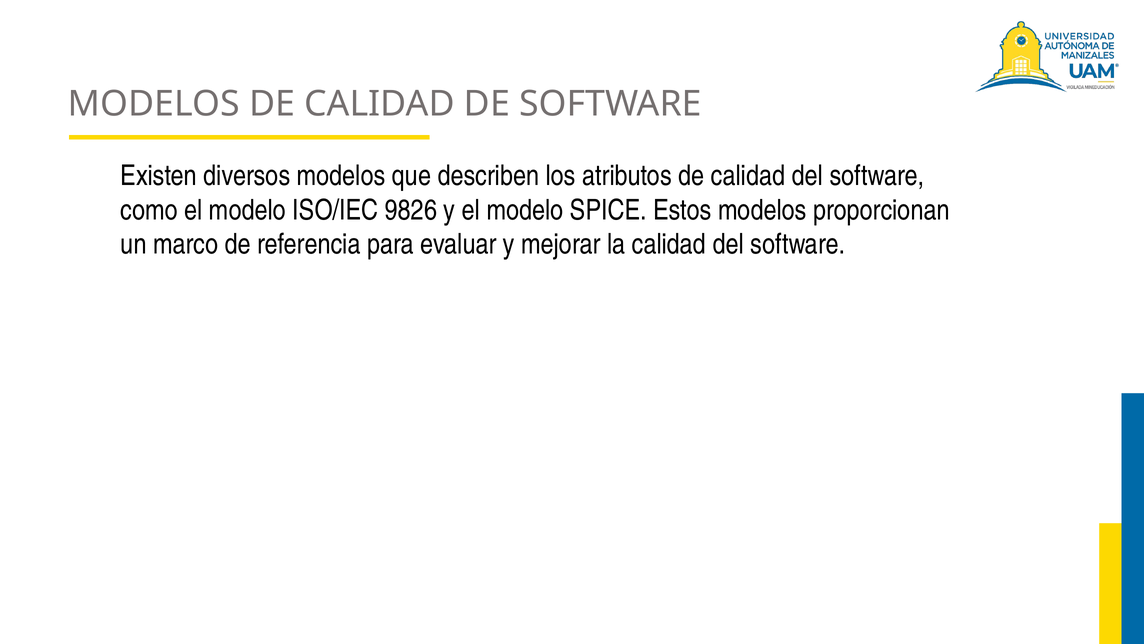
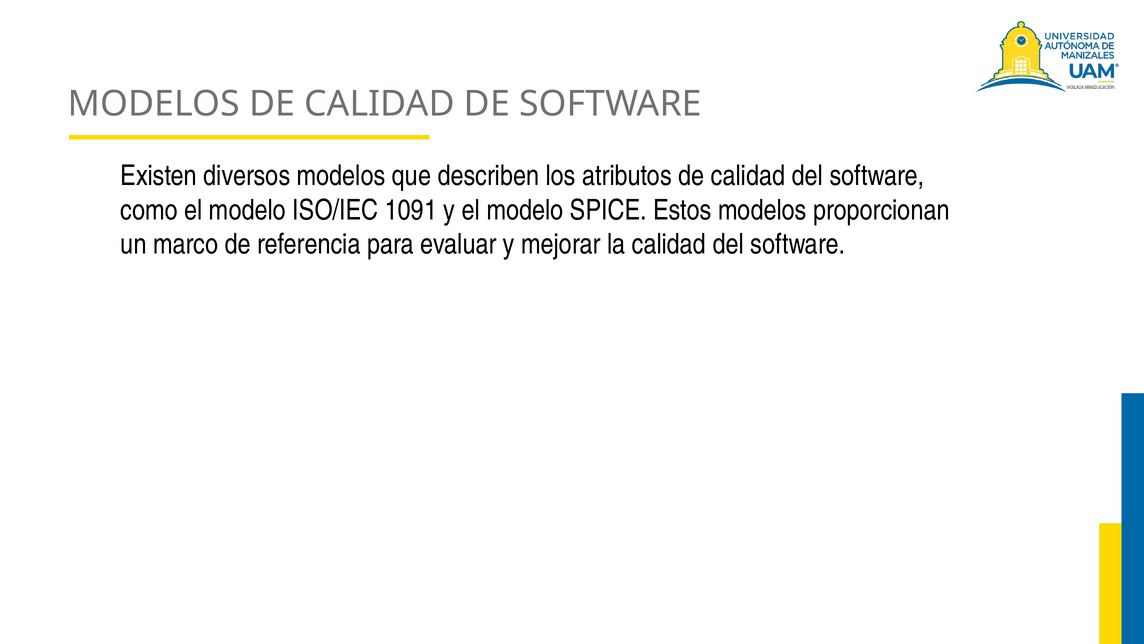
9826: 9826 -> 1091 (411, 210)
